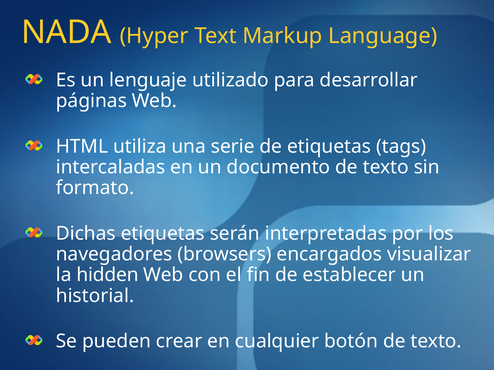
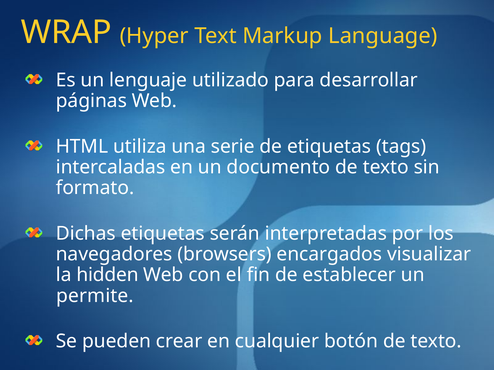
NADA: NADA -> WRAP (66, 32)
historial: historial -> permite (95, 296)
